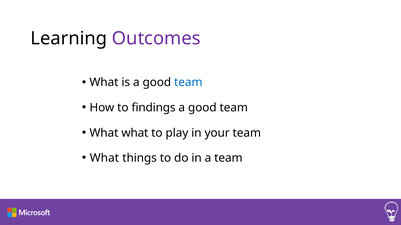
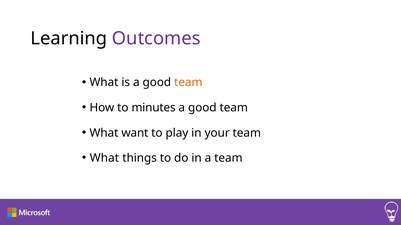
team colour: blue -> orange (188, 83)
findings: findings -> minutes (154, 108)
What what: what -> want (135, 133)
